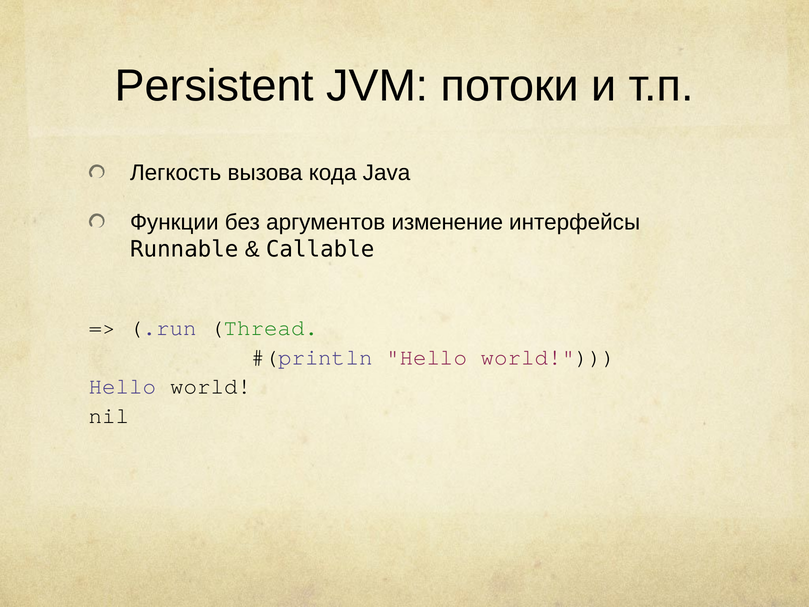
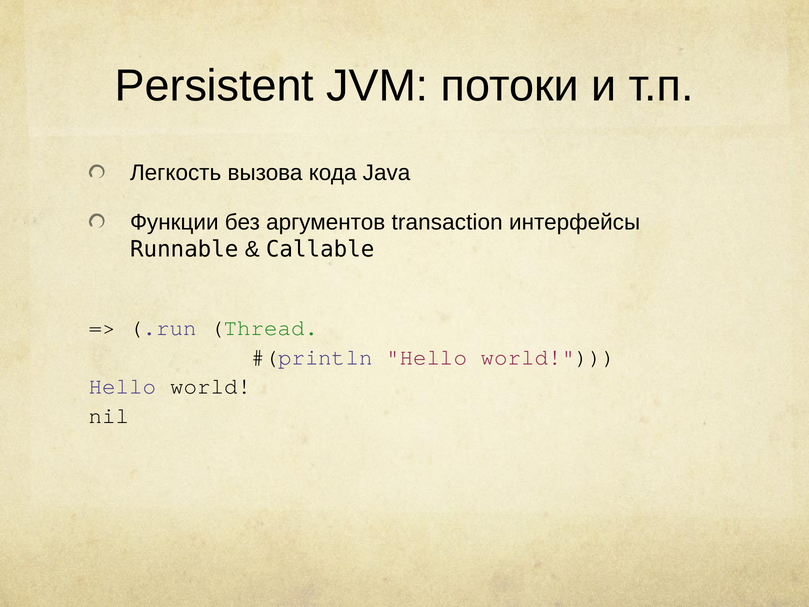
изменение: изменение -> transaction (447, 222)
